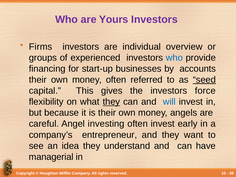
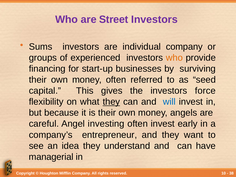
Yours: Yours -> Street (114, 19)
Firms: Firms -> Sums (41, 47)
individual overview: overview -> company (184, 47)
who colour: blue -> orange (174, 58)
accounts: accounts -> surviving (198, 69)
seed underline: present -> none (204, 80)
